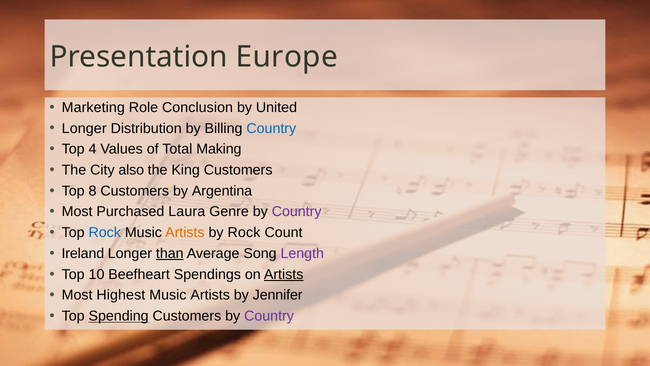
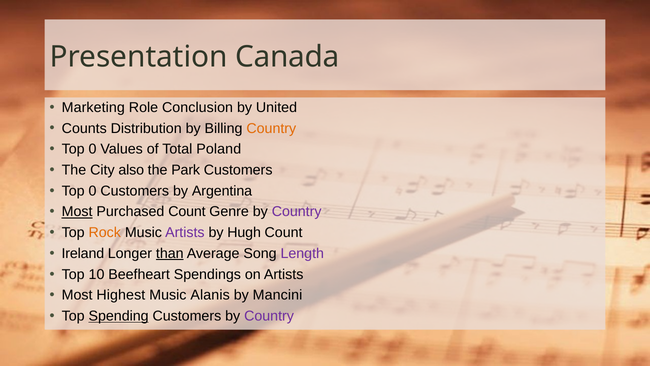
Europe: Europe -> Canada (287, 57)
Longer: Longer -> Counts (84, 128)
Country colour: blue -> orange (271, 128)
4: 4 -> 0 (93, 149)
Making: Making -> Poland (219, 149)
King: King -> Park (186, 170)
8: 8 -> 0 (93, 191)
Most underline: none -> present (77, 212)
Purchased Laura: Laura -> Count (187, 212)
Rock colour: blue -> orange (105, 232)
Artists colour: orange -> purple (185, 232)
by Rock: Rock -> Hugh (244, 232)
Artists underline: present -> none (284, 274)
Artists: Artists -> Alanis (210, 295)
Jennifer: Jennifer -> Mancini (278, 295)
